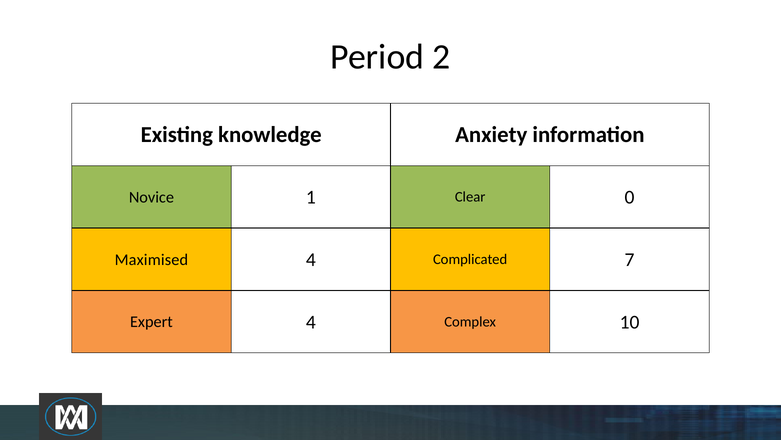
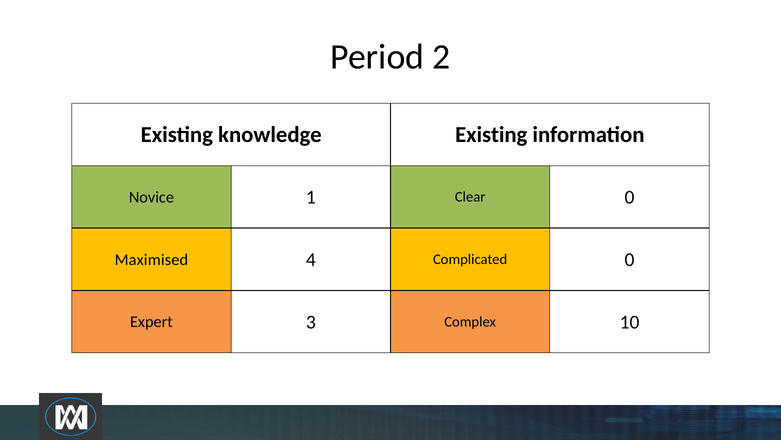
knowledge Anxiety: Anxiety -> Existing (491, 135)
Complicated 7: 7 -> 0 (630, 259)
Expert 4: 4 -> 3 (311, 322)
